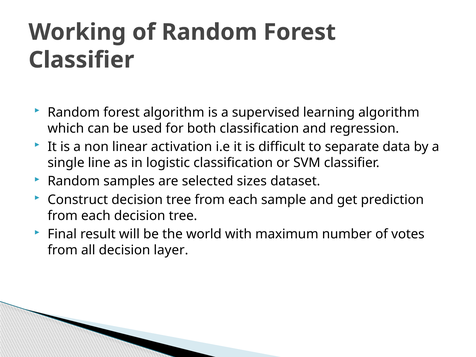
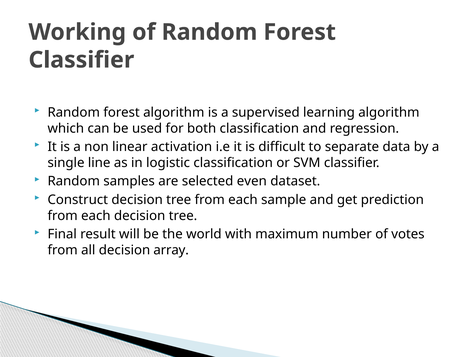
sizes: sizes -> even (252, 181)
layer: layer -> array (171, 250)
